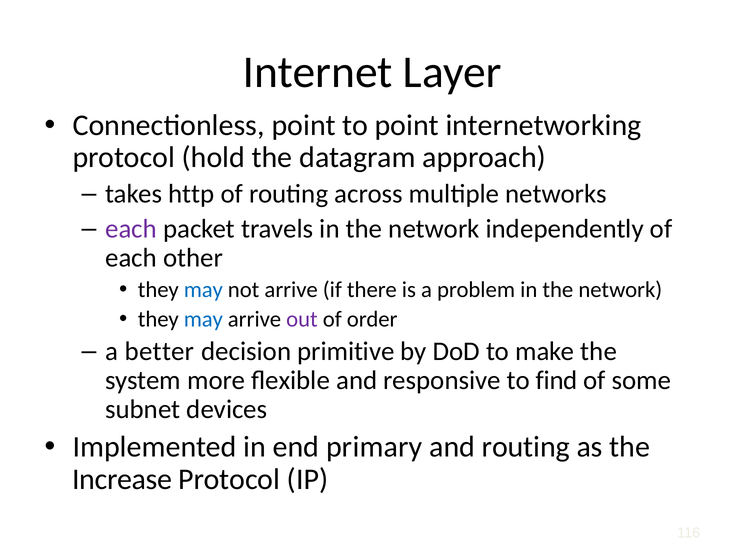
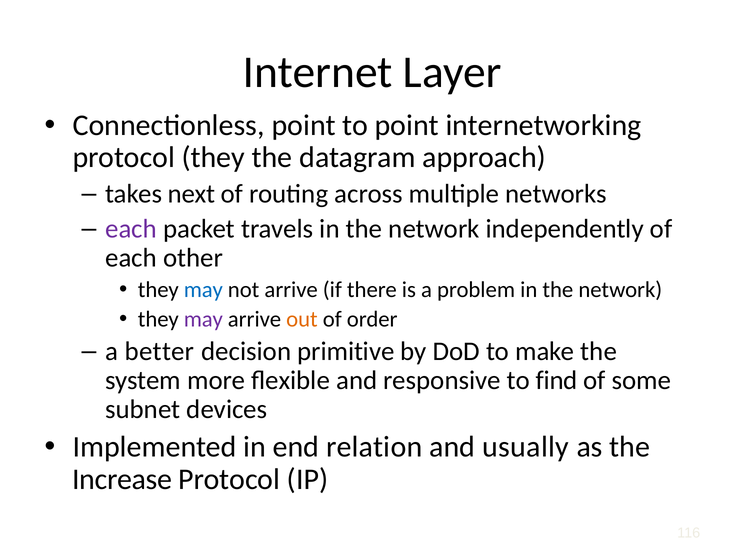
protocol hold: hold -> they (213, 158)
http: http -> next (191, 194)
may colour: blue -> purple (203, 319)
out colour: purple -> orange (302, 319)
primary: primary -> relation (374, 447)
and routing: routing -> usually (526, 447)
